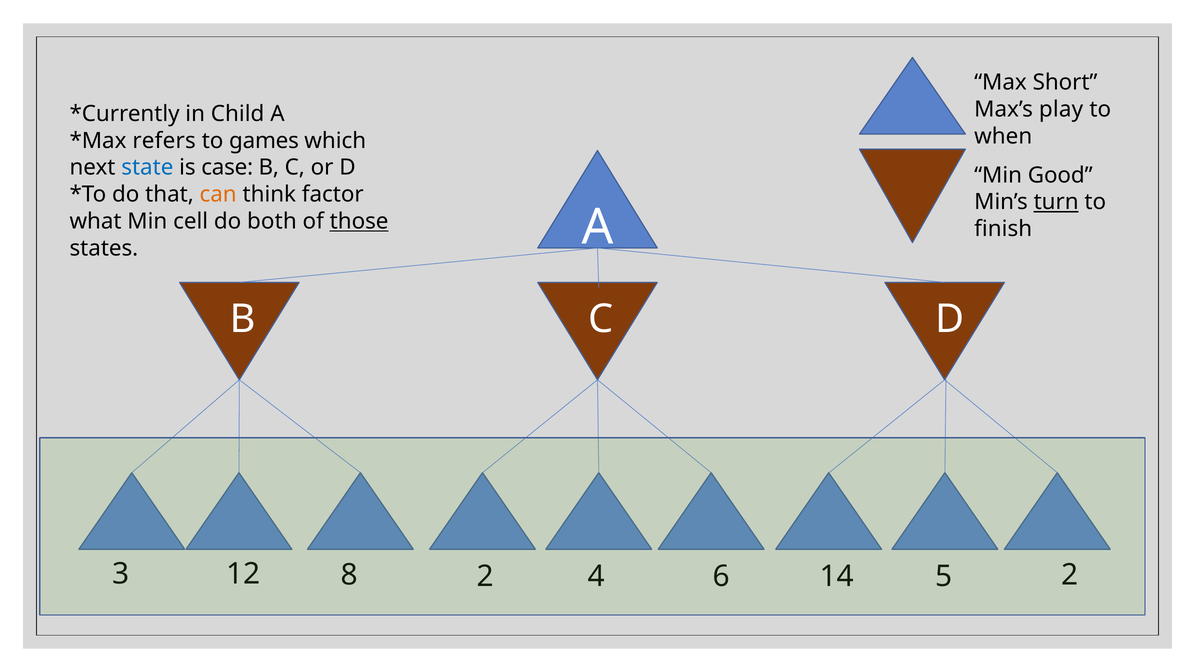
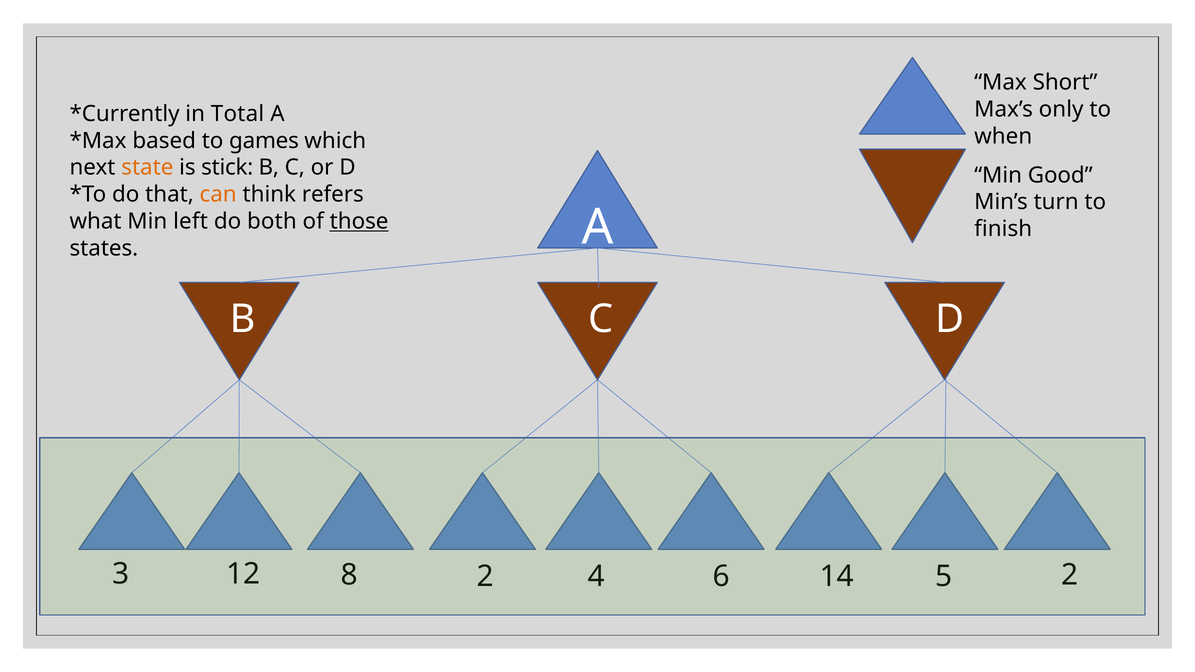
play: play -> only (1061, 109)
Child: Child -> Total (238, 114)
refers: refers -> based (164, 141)
state colour: blue -> orange (147, 168)
case: case -> stick (227, 168)
factor: factor -> refers (333, 194)
turn underline: present -> none (1056, 202)
cell: cell -> left (191, 221)
